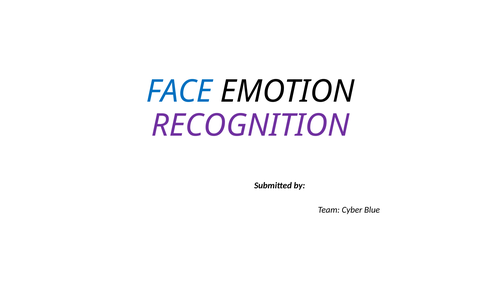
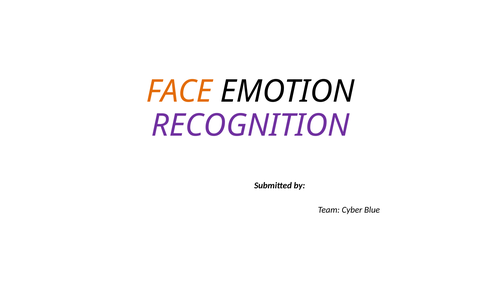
FACE colour: blue -> orange (179, 91)
